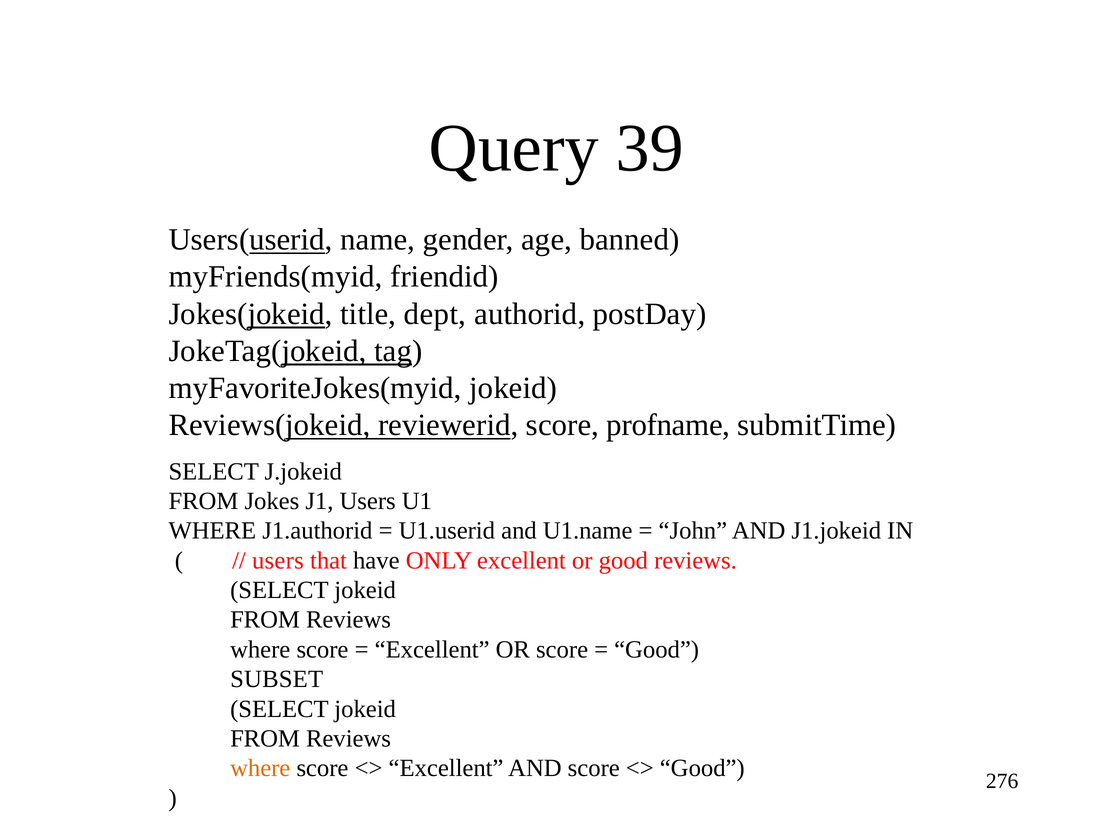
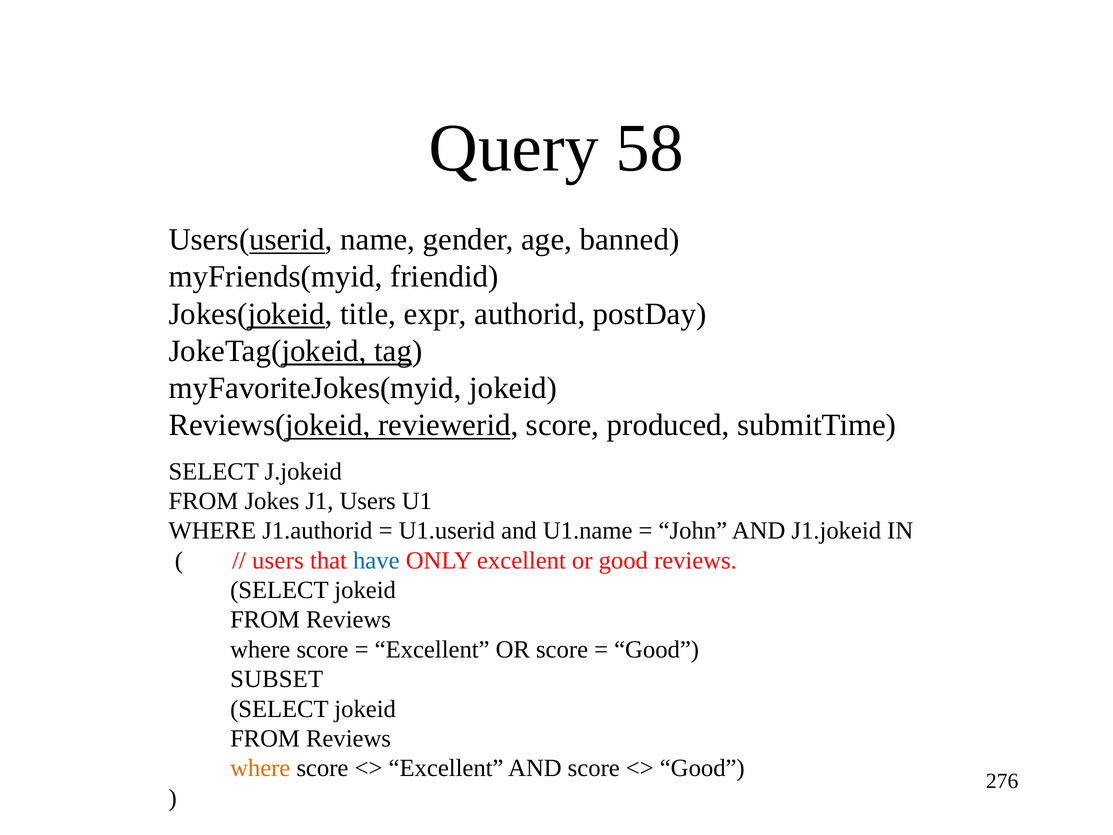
39: 39 -> 58 (650, 148)
dept: dept -> expr (435, 314)
profname: profname -> produced (668, 425)
have colour: black -> blue (376, 560)
